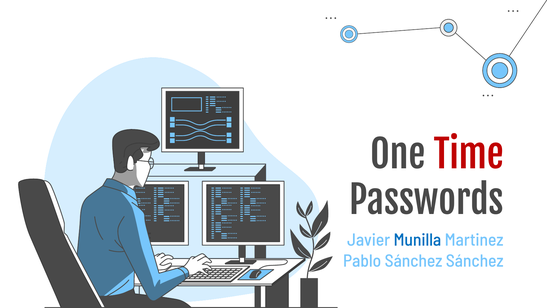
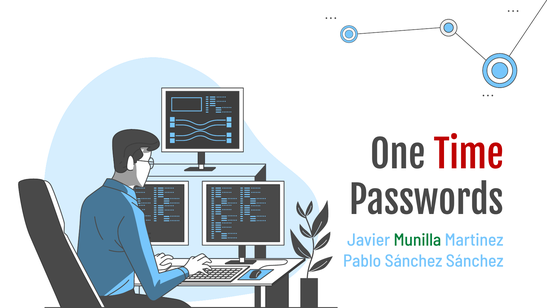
Munilla colour: blue -> green (417, 240)
